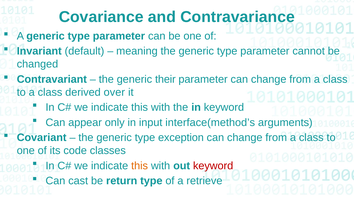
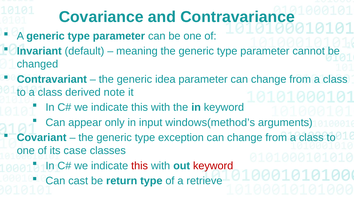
their: their -> idea (165, 79)
over: over -> note (114, 92)
interface(method’s: interface(method’s -> windows(method’s (210, 123)
code: code -> case (75, 151)
this colour: orange -> red (140, 166)
